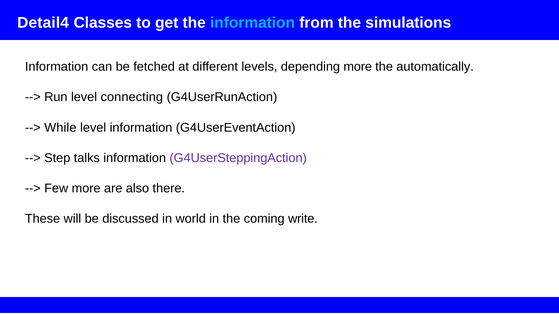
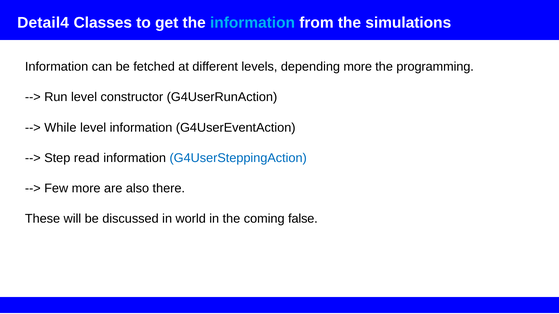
automatically: automatically -> programming (435, 67)
connecting: connecting -> constructor (132, 97)
talks: talks -> read (87, 158)
G4UserSteppingAction colour: purple -> blue (238, 158)
write: write -> false (303, 219)
